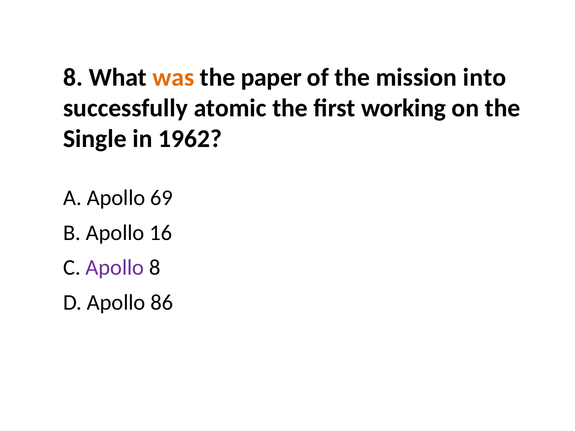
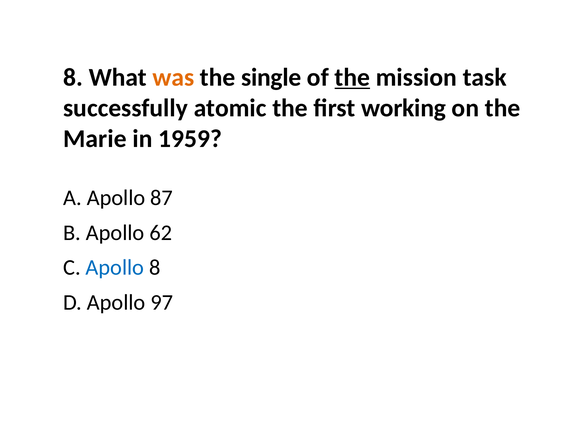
paper: paper -> single (271, 77)
the underline: none -> present (352, 77)
into: into -> task (485, 77)
Single: Single -> Marie (95, 139)
1962: 1962 -> 1959 (190, 139)
69: 69 -> 87 (162, 198)
16: 16 -> 62 (161, 233)
Apollo colour: purple -> blue (115, 268)
86: 86 -> 97 (162, 303)
